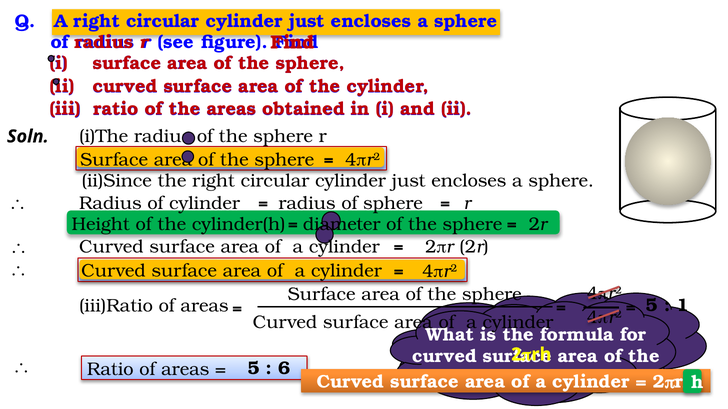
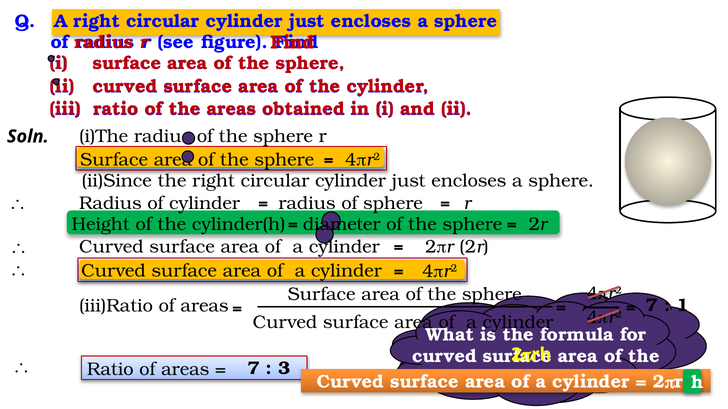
5: 5 -> 7 (652, 306)
5: 5 -> 7 (254, 369)
6: 6 -> 3 (284, 369)
